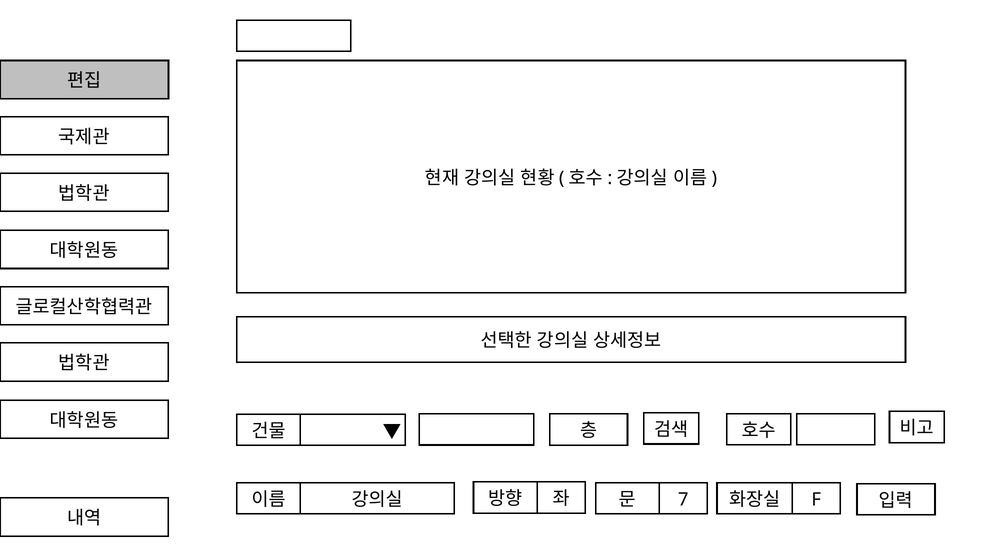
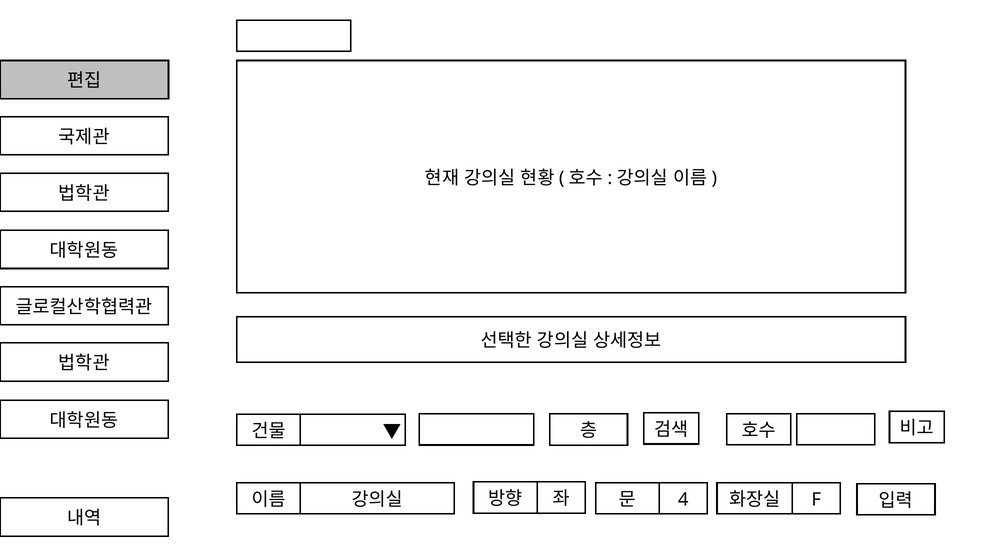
7: 7 -> 4 (683, 500)
